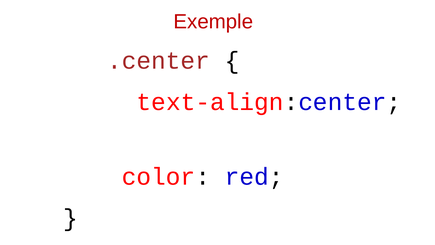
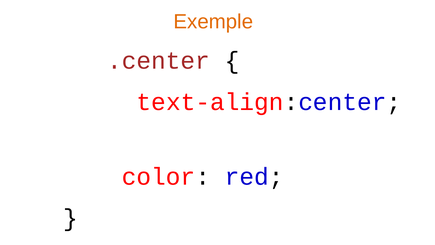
Exemple colour: red -> orange (213, 22)
